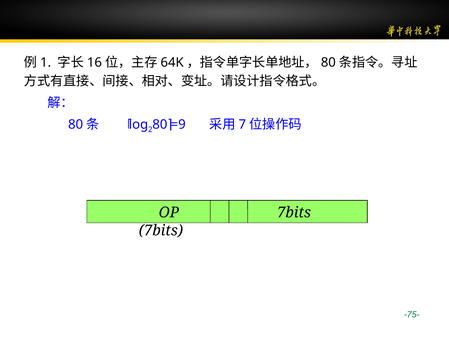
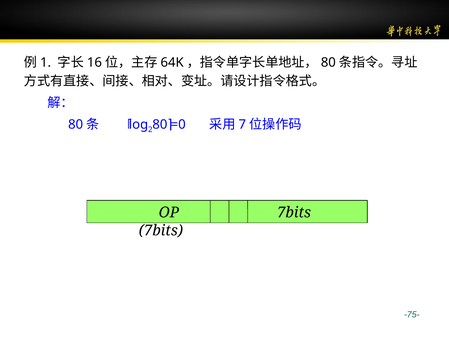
=9: =9 -> =0 (178, 125)
